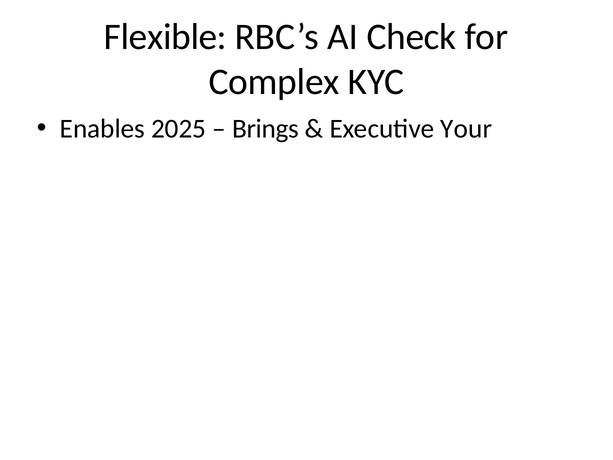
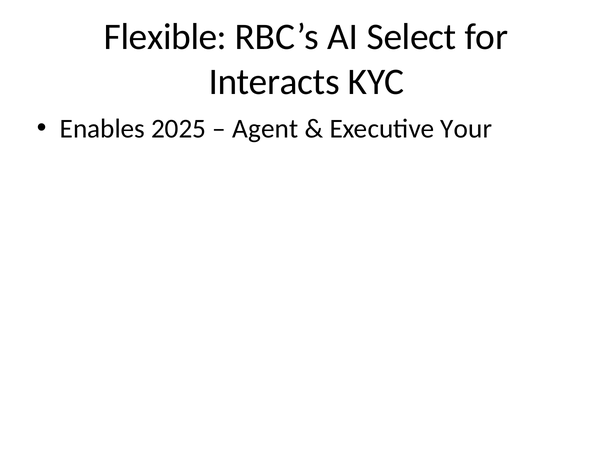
Check: Check -> Select (412, 37)
Complex: Complex -> Interacts (274, 82)
Brings: Brings -> Agent (265, 129)
